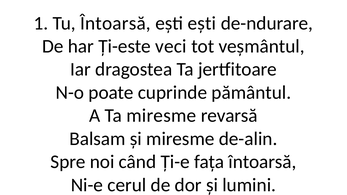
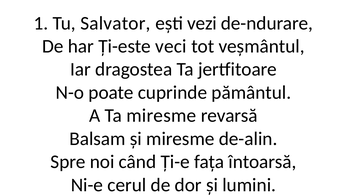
Tu Întoarsă: Întoarsă -> Salvator (115, 23)
ești ești: ești -> vezi (202, 23)
